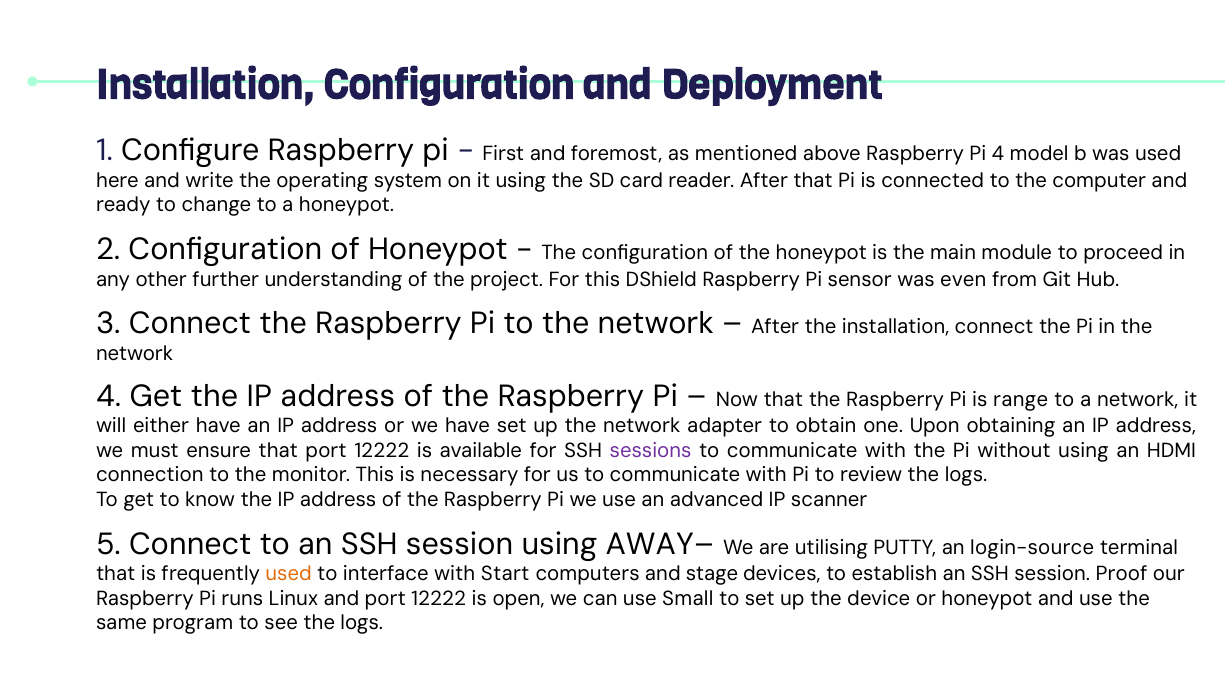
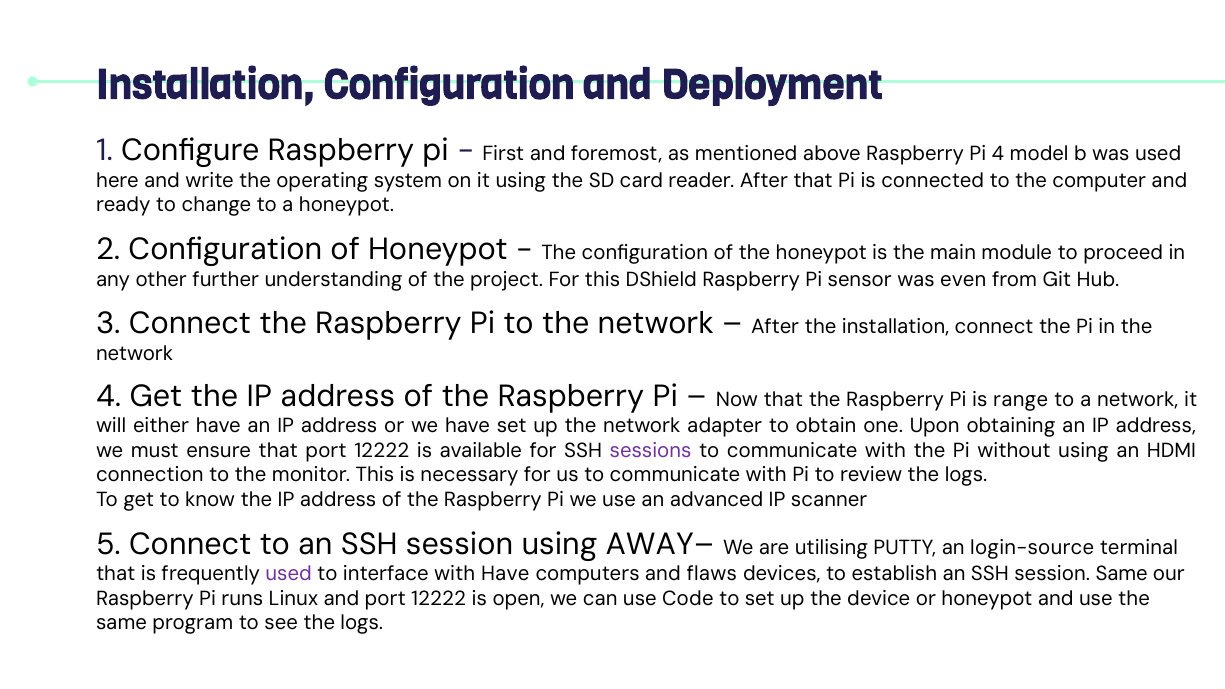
used colour: orange -> purple (289, 574)
with Start: Start -> Have (505, 574)
stage: stage -> flaws (712, 574)
session Proof: Proof -> Same (1122, 574)
Small: Small -> Code (688, 599)
